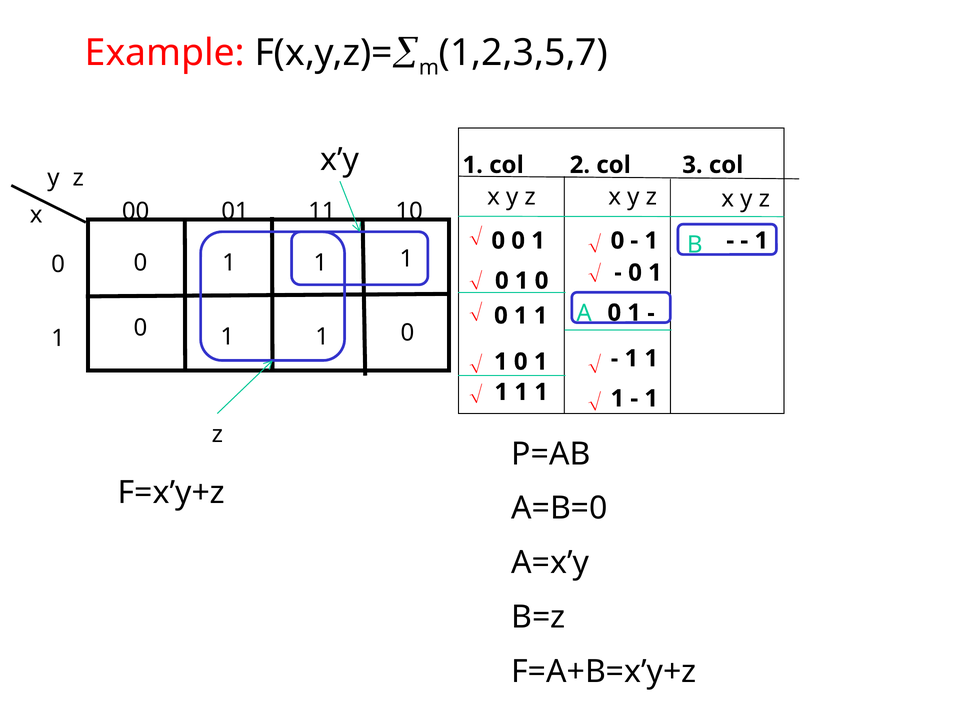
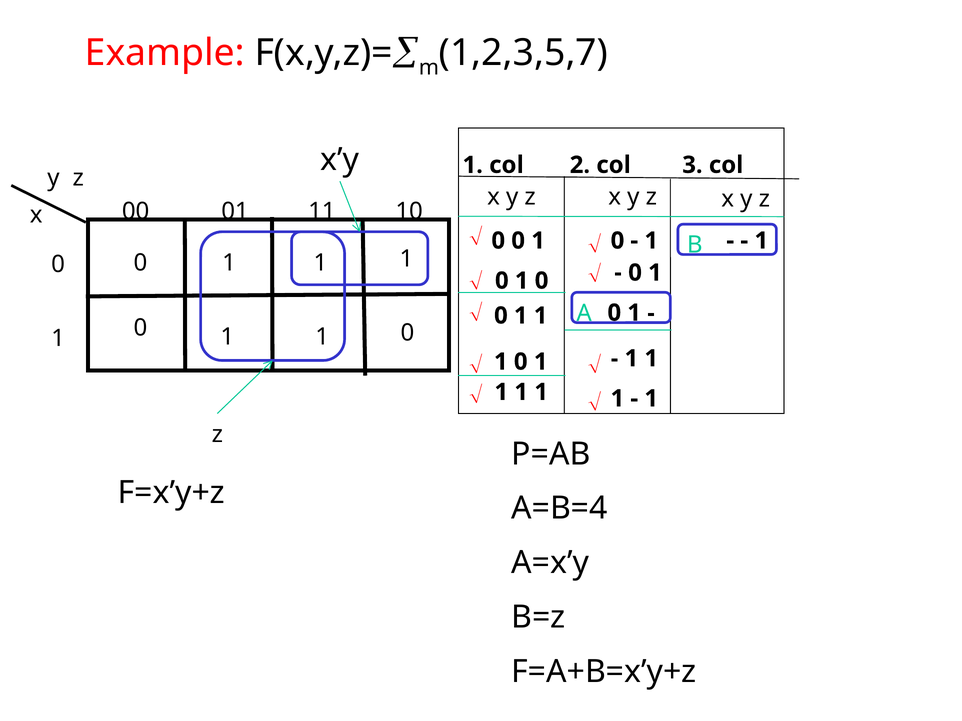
A=B=0: A=B=0 -> A=B=4 (559, 509)
